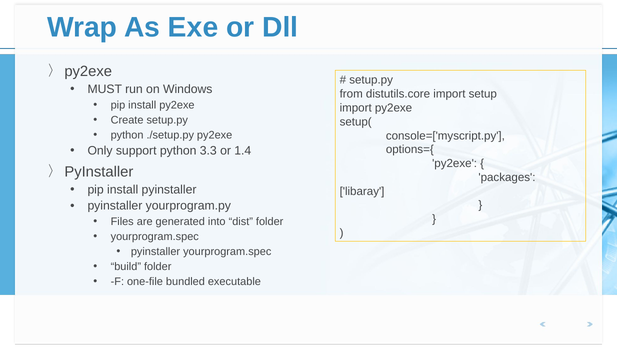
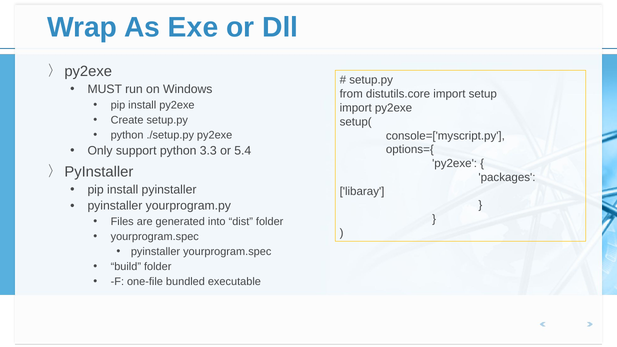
1.4: 1.4 -> 5.4 (243, 151)
